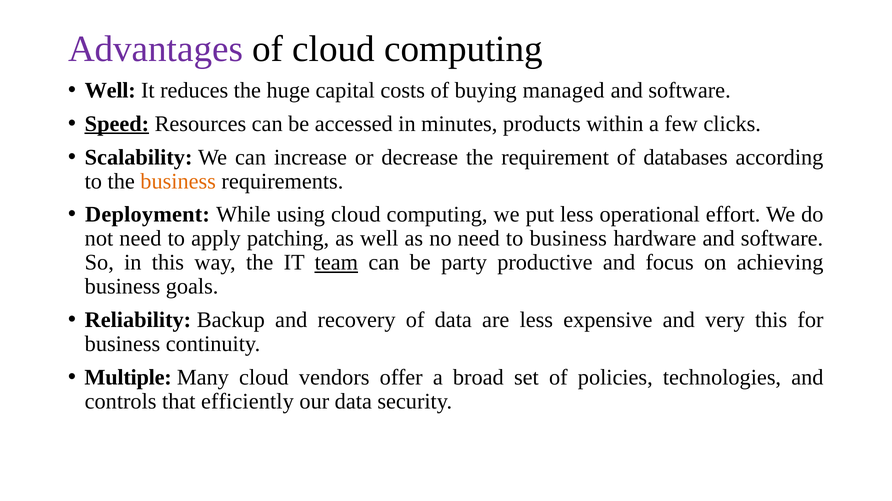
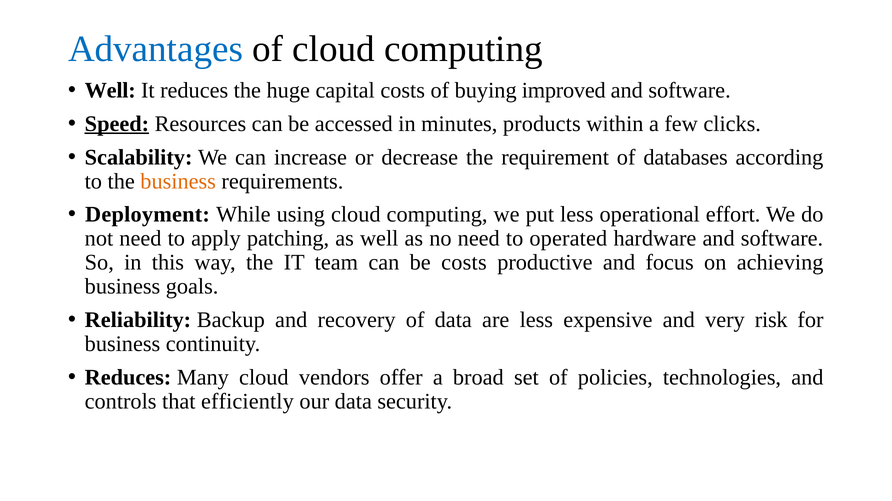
Advantages colour: purple -> blue (156, 49)
managed: managed -> improved (564, 91)
to business: business -> operated (568, 239)
team underline: present -> none (336, 263)
be party: party -> costs (464, 263)
very this: this -> risk (771, 320)
Multiple: Multiple -> Reduces (128, 378)
